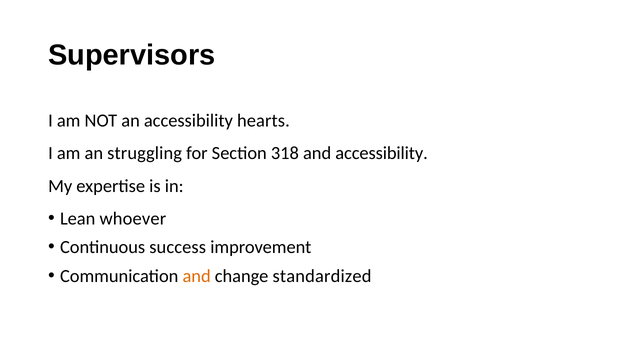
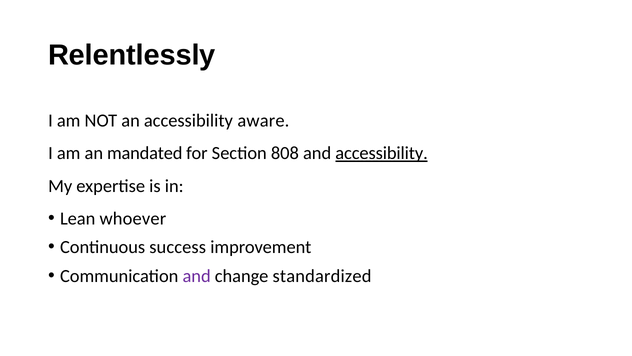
Supervisors: Supervisors -> Relentlessly (132, 55)
hearts: hearts -> aware (263, 120)
struggling: struggling -> mandated (145, 153)
318: 318 -> 808 (285, 153)
accessibility underline: none -> present (382, 153)
and colour: orange -> purple (197, 276)
